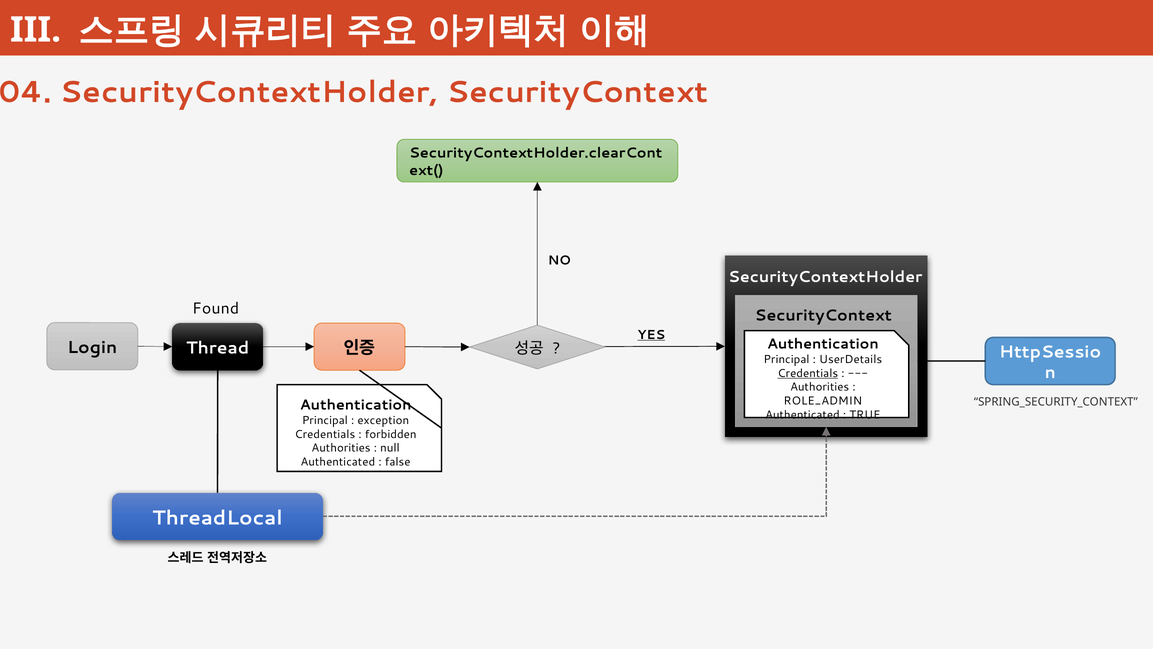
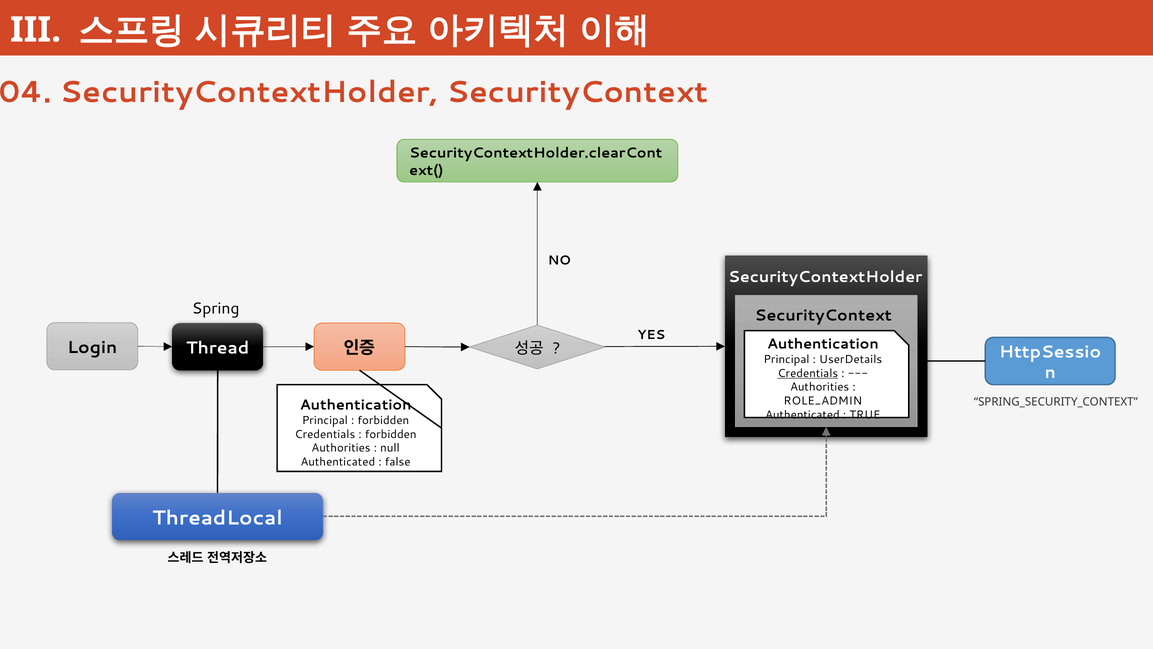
Found: Found -> Spring (216, 308)
YES underline: present -> none (651, 335)
exception: exception -> forbidden (383, 420)
